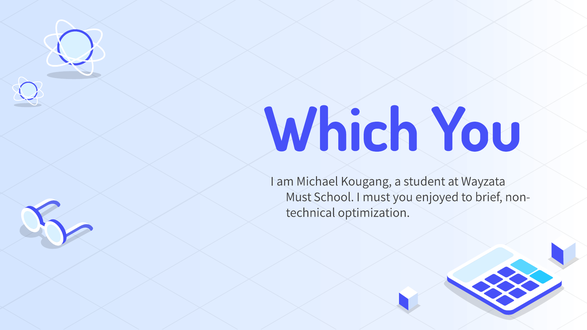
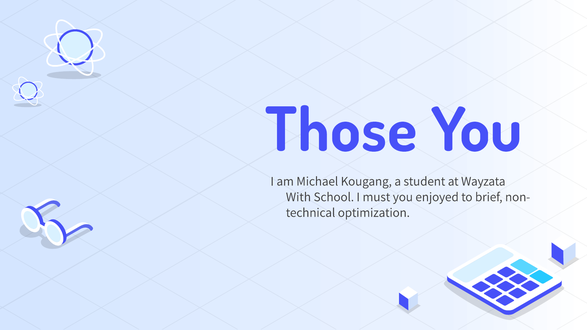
Which: Which -> Those (341, 131)
Must: Must -> With (298, 197)
